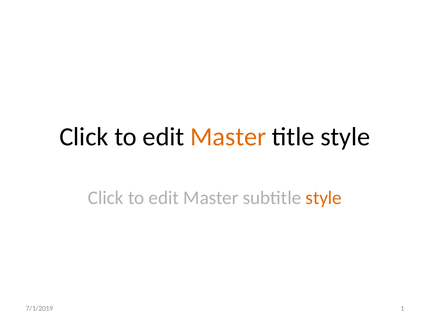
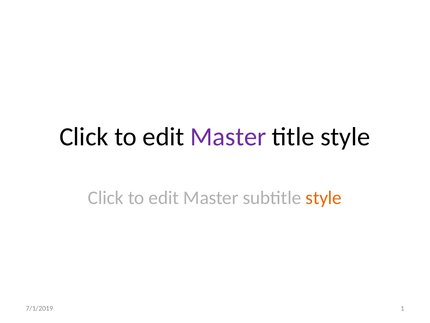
Master colour: orange -> purple (228, 137)
